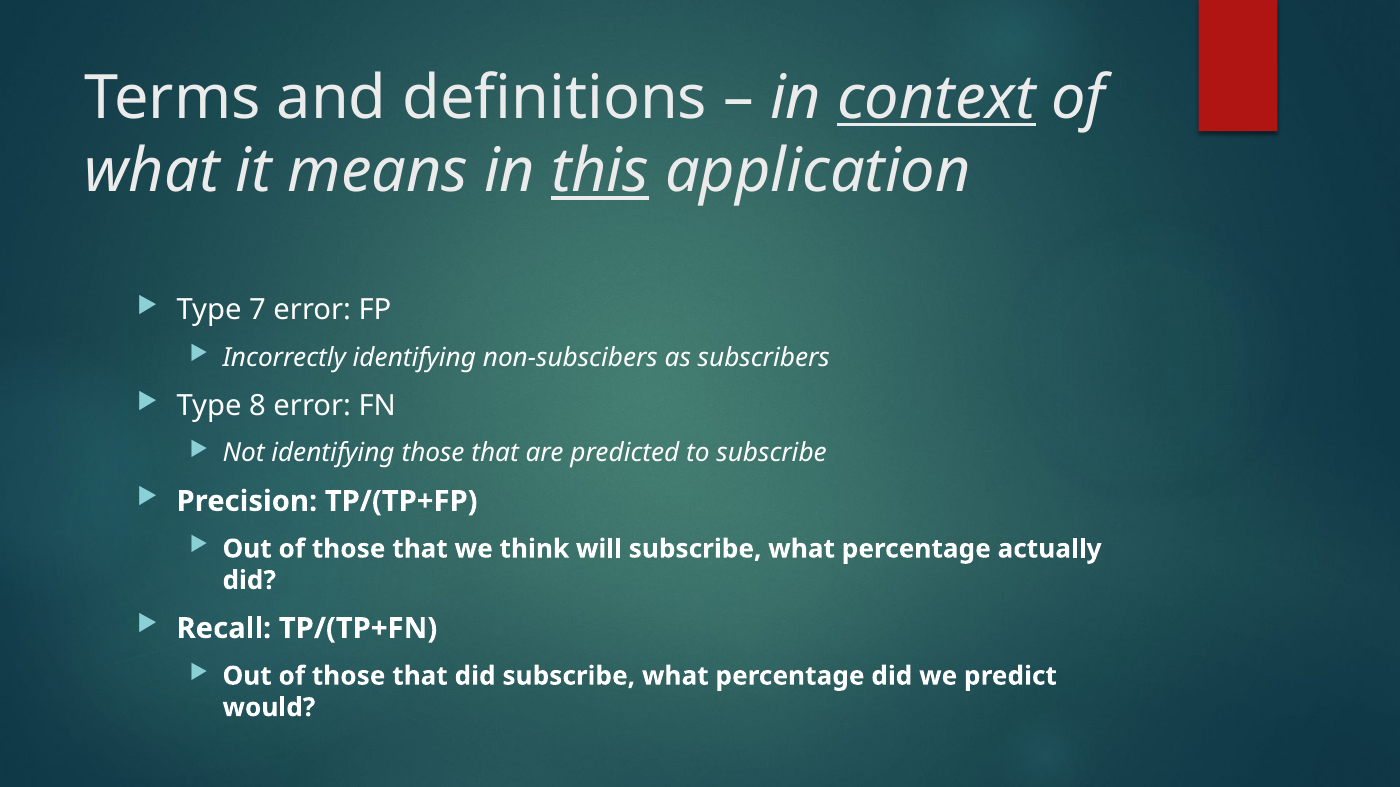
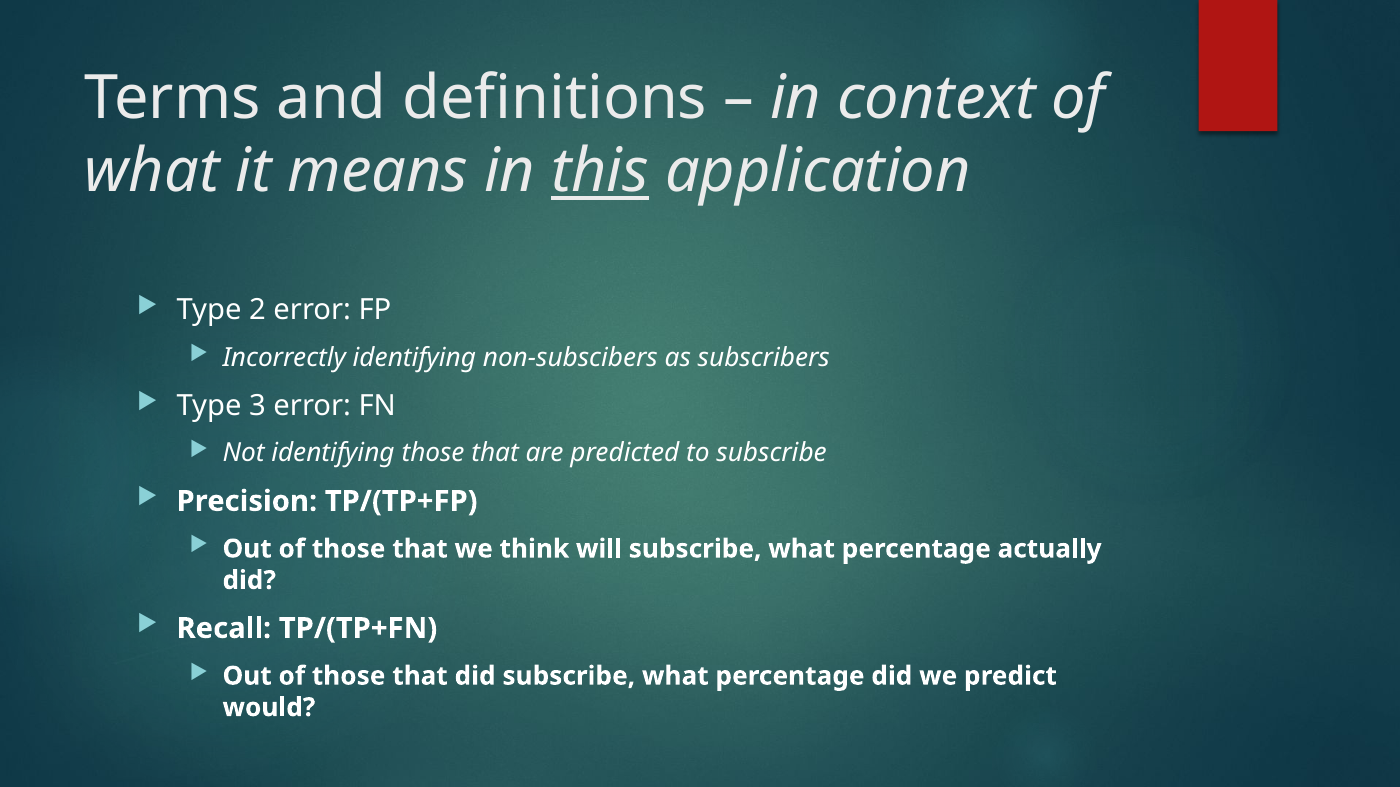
context underline: present -> none (936, 98)
7: 7 -> 2 (257, 310)
8: 8 -> 3 (257, 406)
